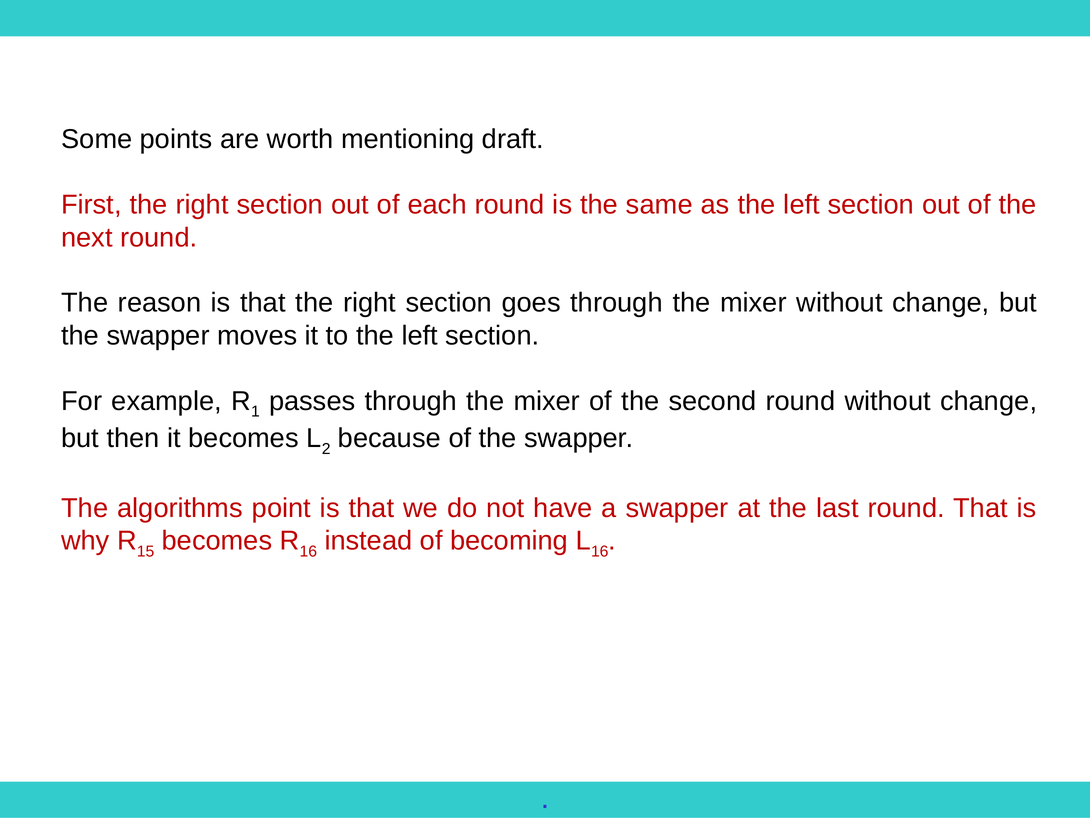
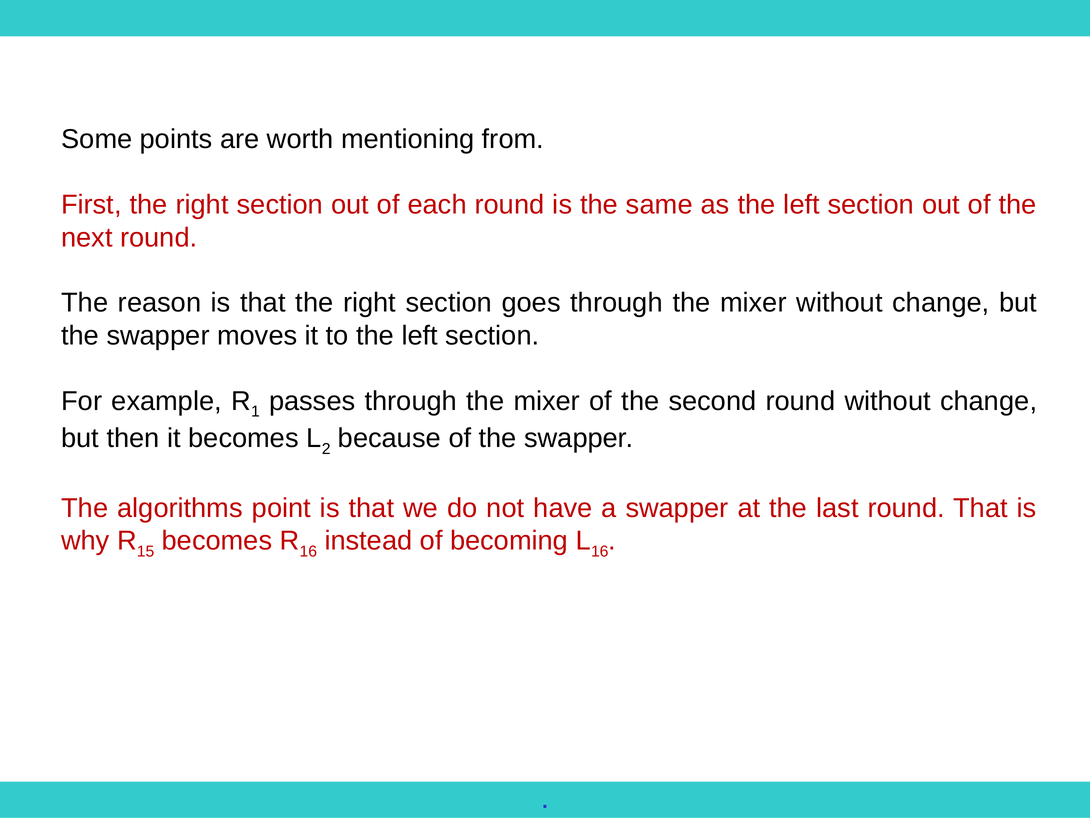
draft: draft -> from (513, 139)
